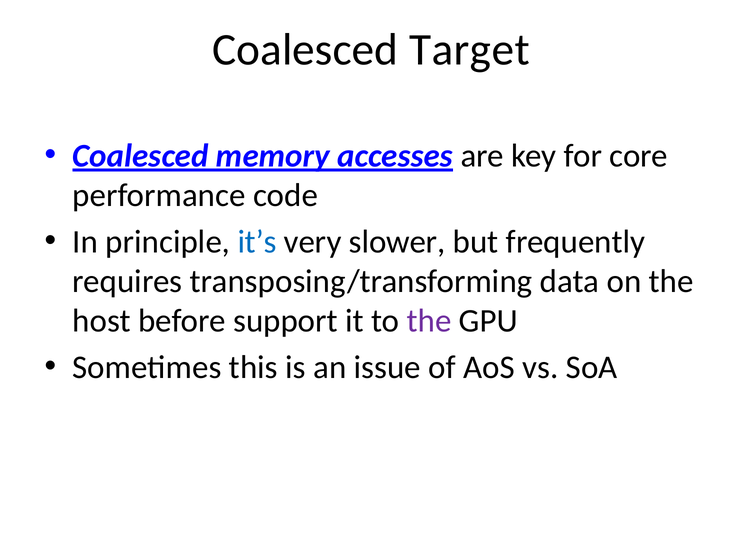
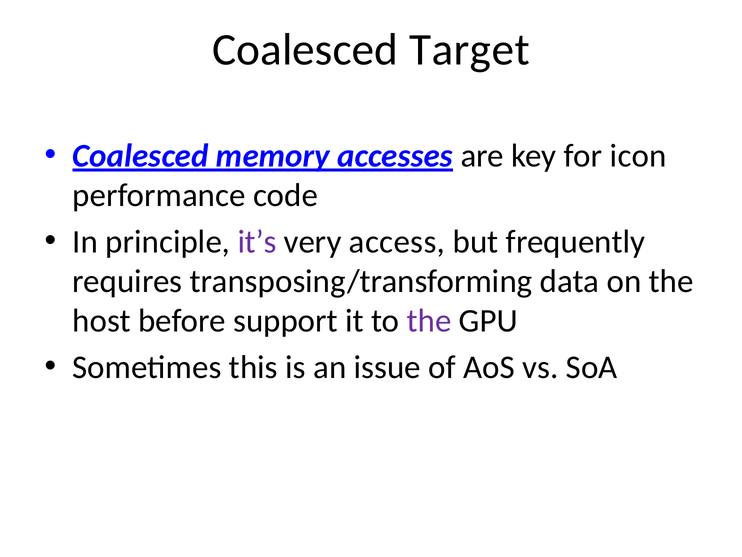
core: core -> icon (638, 156)
it’s colour: blue -> purple (257, 242)
slower: slower -> access (397, 242)
